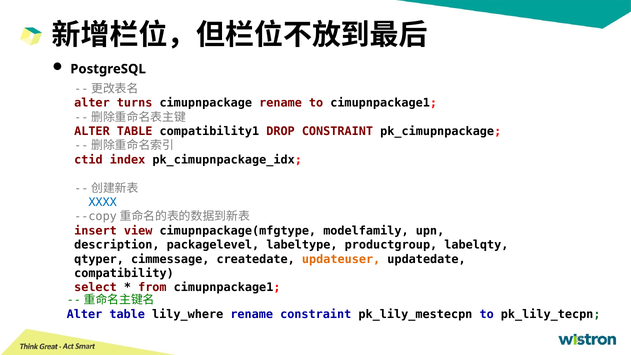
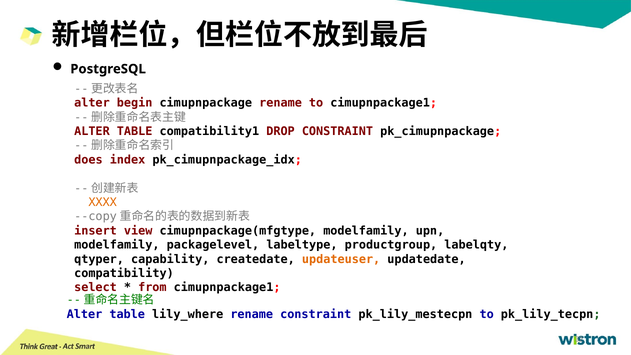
turns: turns -> begin (135, 103)
ctid: ctid -> does (88, 160)
XXXX colour: blue -> orange (103, 202)
description: description -> modelfamily (117, 245)
cimmessage: cimmessage -> capability (170, 259)
